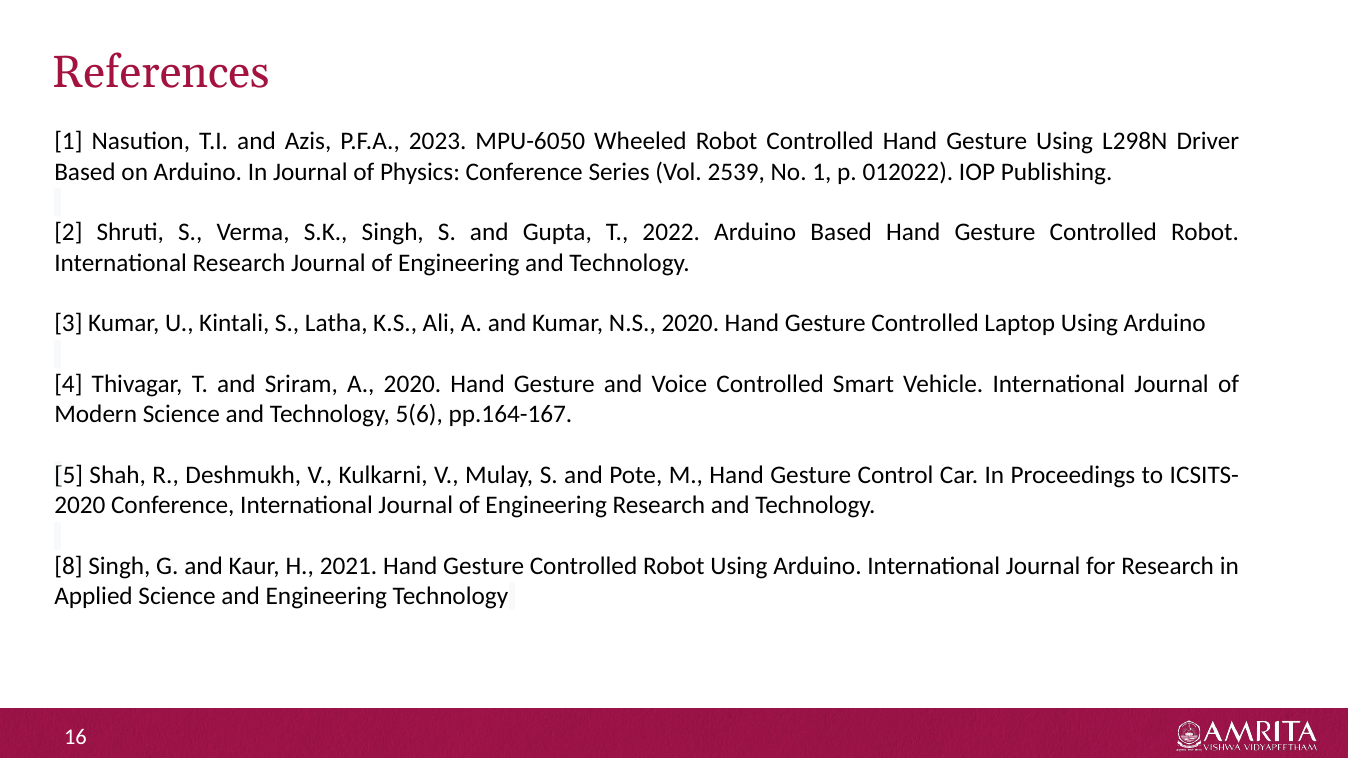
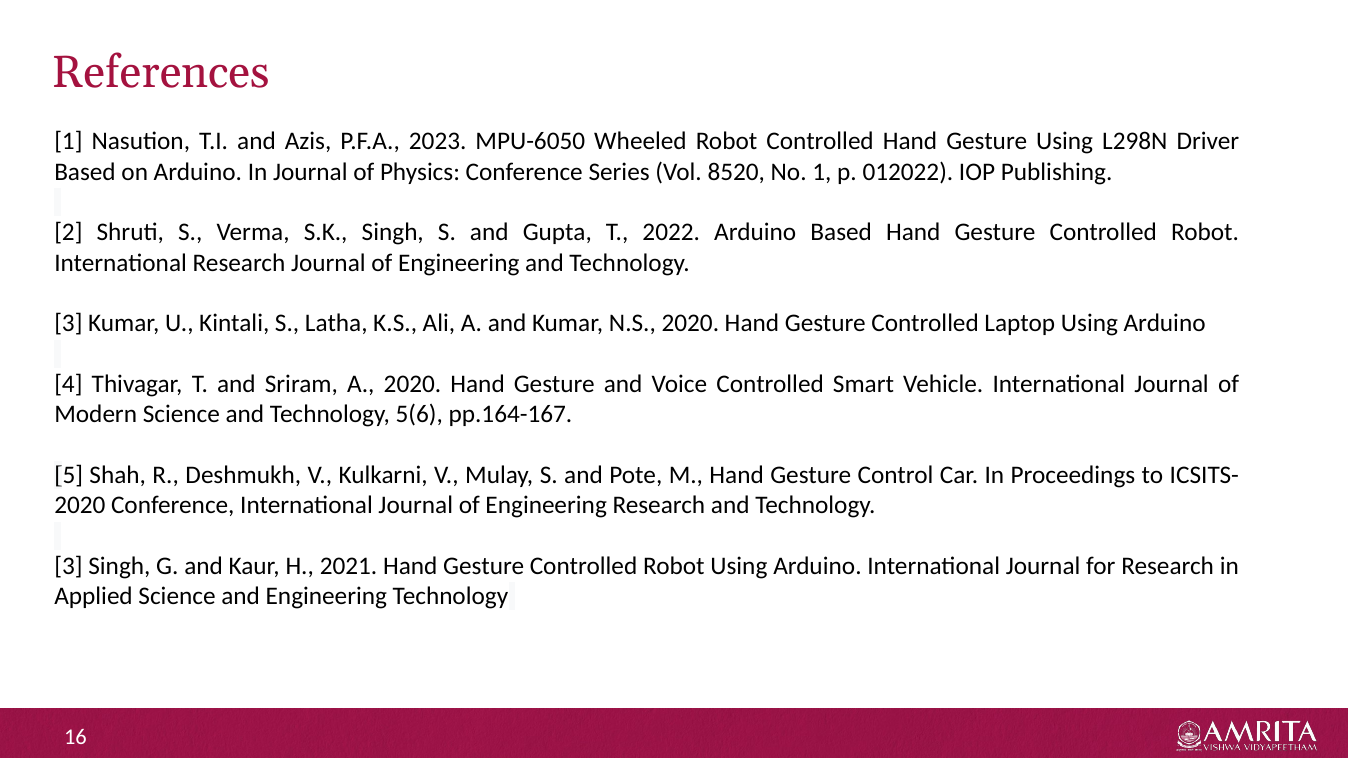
2539: 2539 -> 8520 (736, 172)
8: 8 -> 3 (68, 566)
